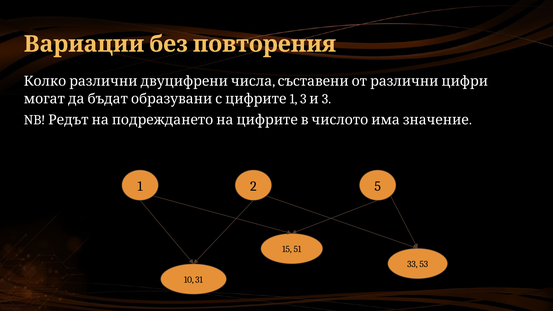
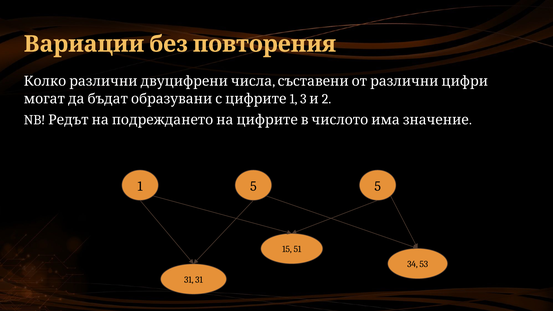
3 3: 3 -> 2 (327, 99)
1 2: 2 -> 5 (253, 186)
33: 33 -> 34 (412, 264)
10: 10 -> 31 (189, 280)
